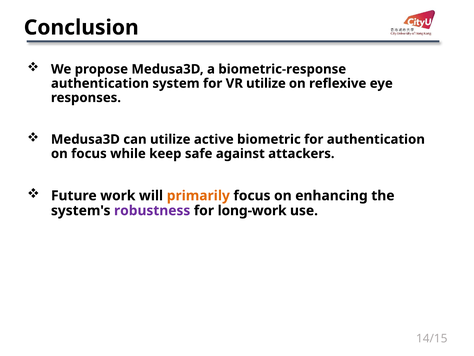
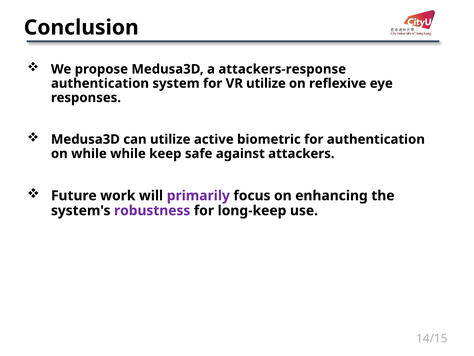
biometric-response: biometric-response -> attackers-response (282, 69)
on focus: focus -> while (89, 153)
primarily colour: orange -> purple (198, 195)
long-work: long-work -> long-keep (252, 210)
